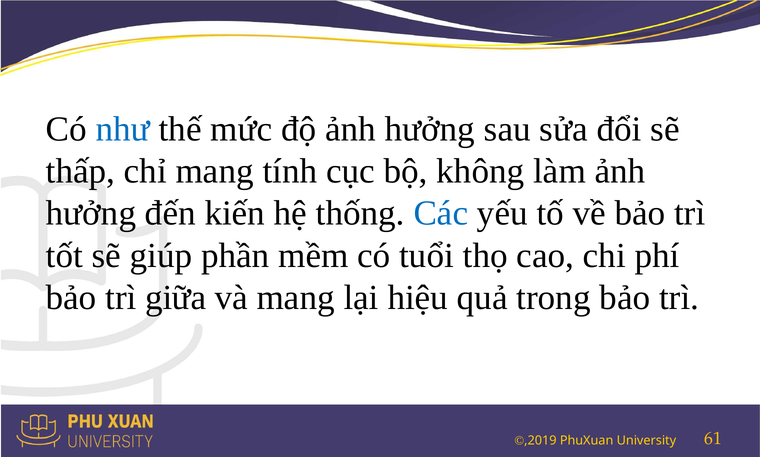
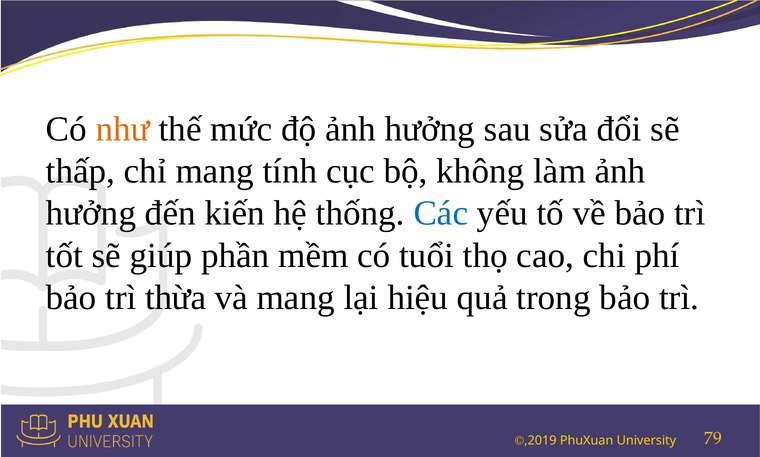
như colour: blue -> orange (123, 129)
giữa: giữa -> thừa (176, 298)
61: 61 -> 79 (713, 439)
